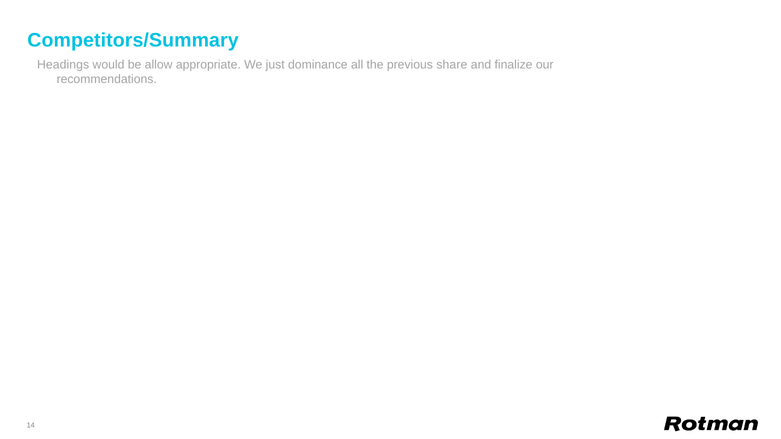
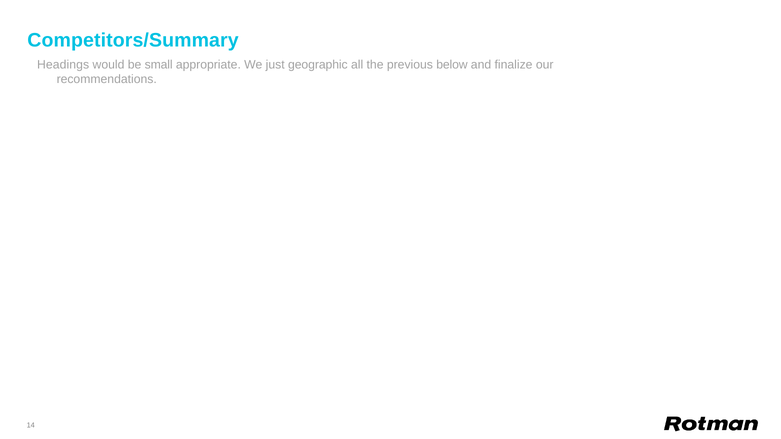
allow: allow -> small (159, 65)
dominance: dominance -> geographic (318, 65)
share: share -> below (452, 65)
